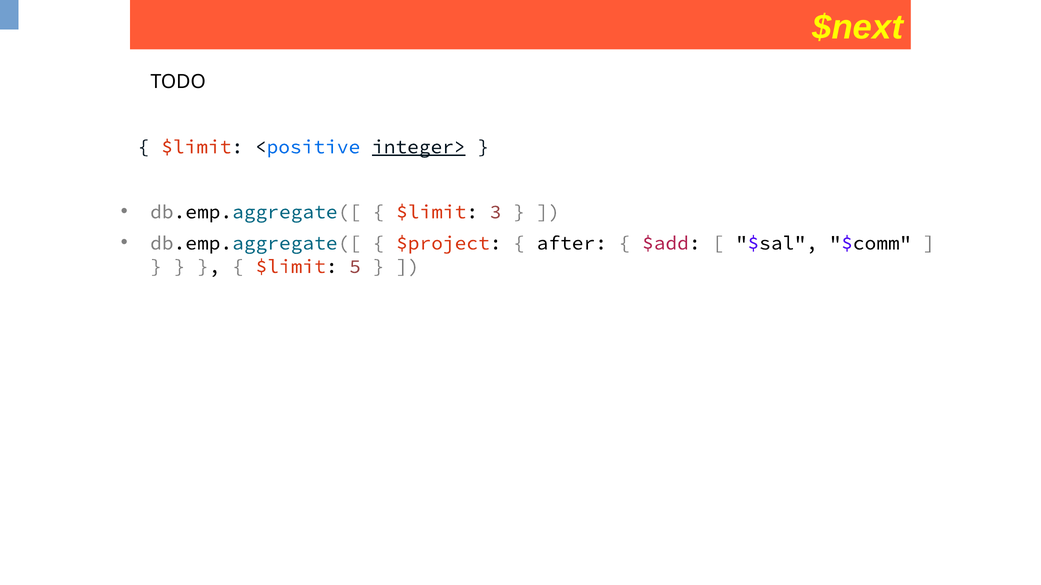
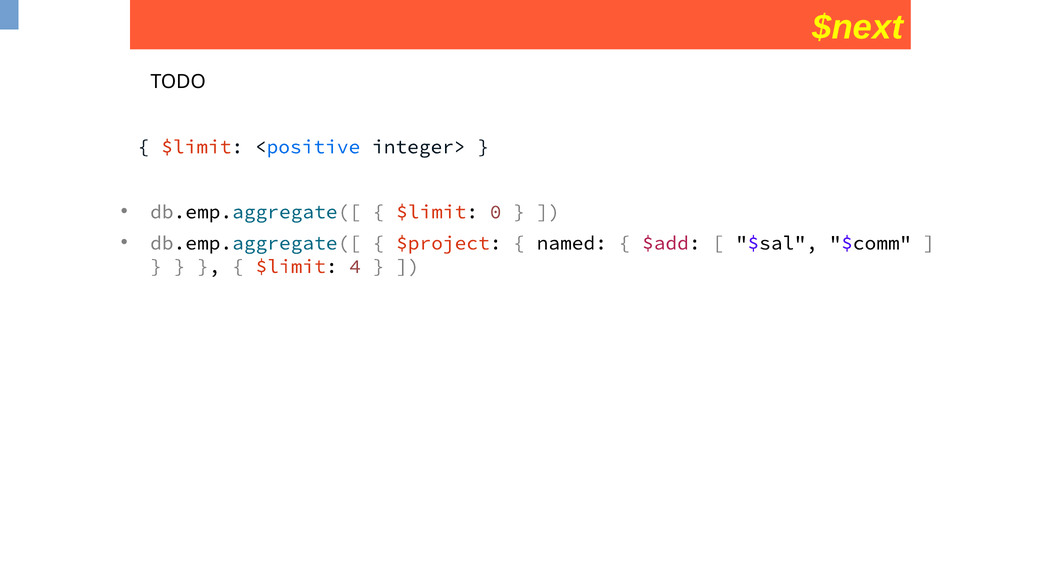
integer> underline: present -> none (419, 147)
3: 3 -> 0 (496, 212)
after: after -> named (572, 243)
5: 5 -> 4 (355, 267)
